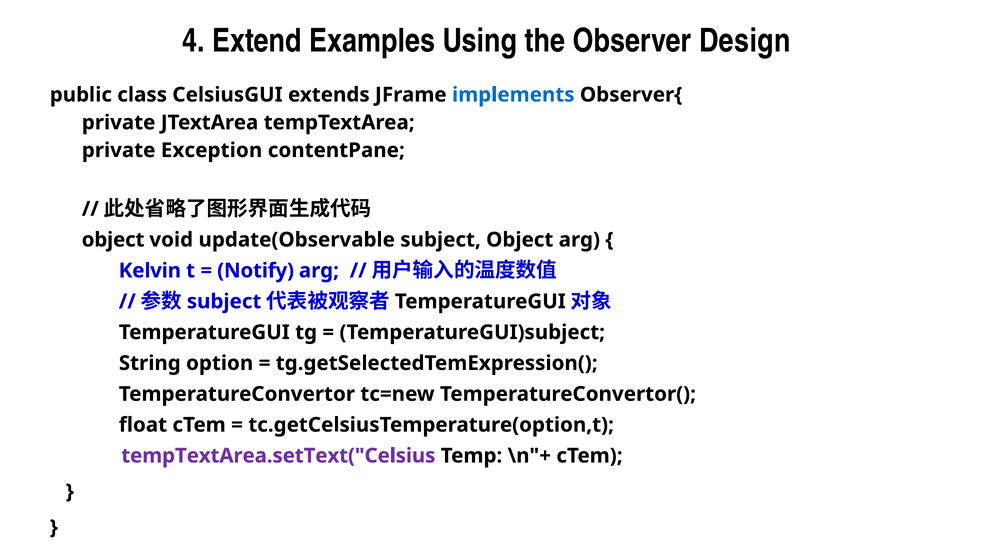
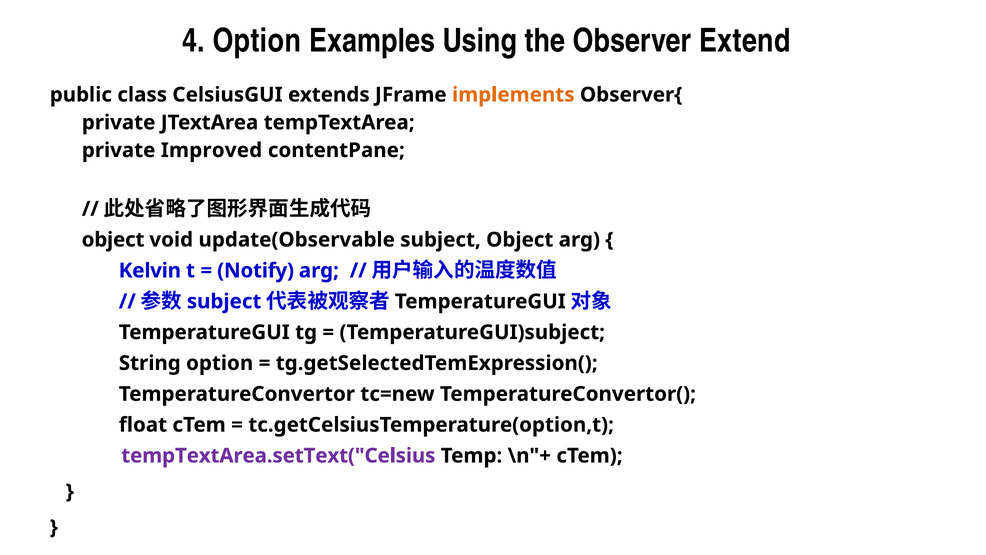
4 Extend: Extend -> Option (257, 41)
Design: Design -> Extend (745, 41)
implements colour: blue -> orange (513, 95)
Exception: Exception -> Improved (212, 150)
